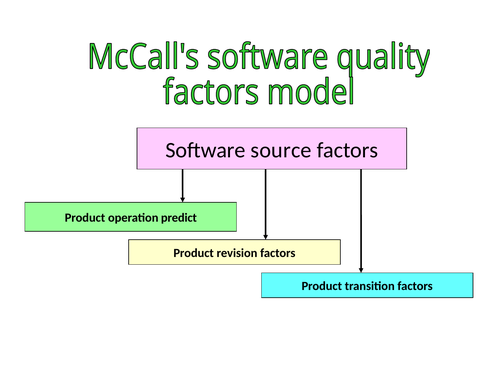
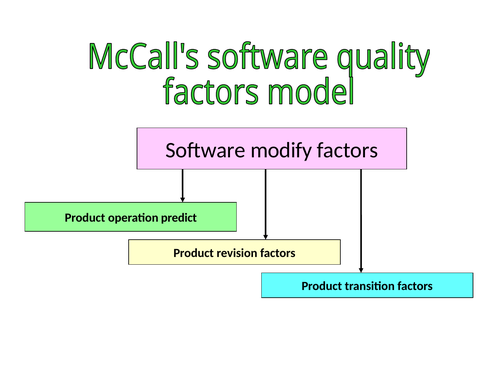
source: source -> modify (281, 150)
